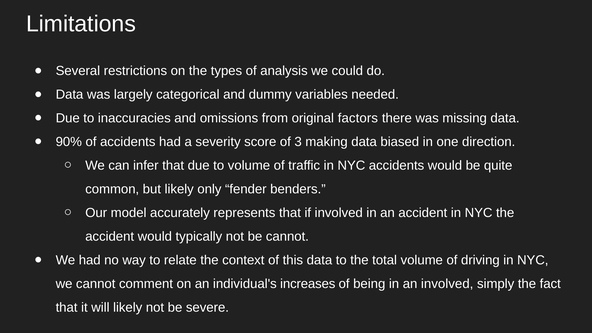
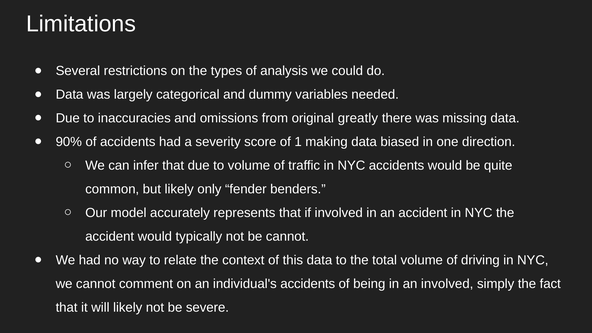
factors: factors -> greatly (358, 118)
3: 3 -> 1 (298, 142)
individual's increases: increases -> accidents (308, 284)
